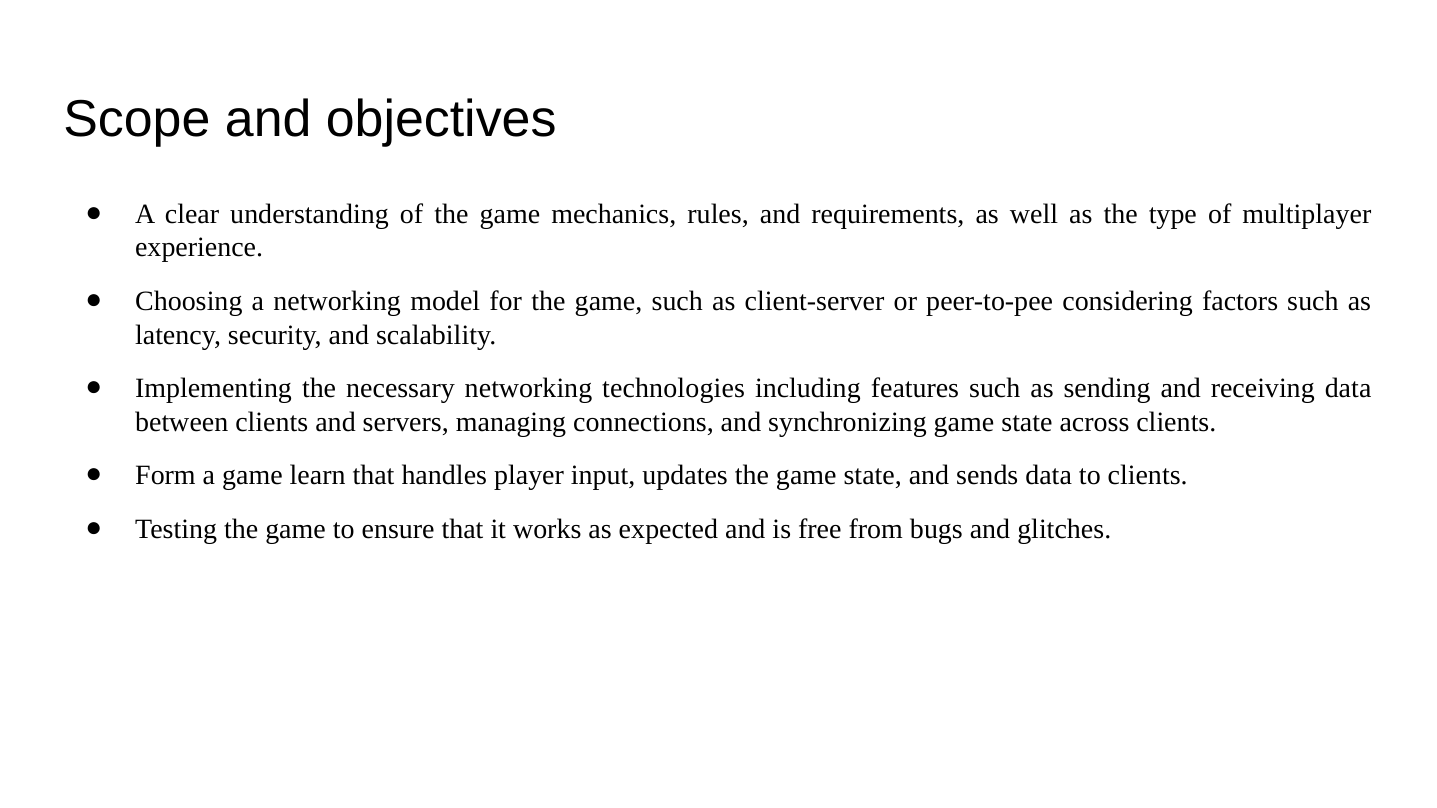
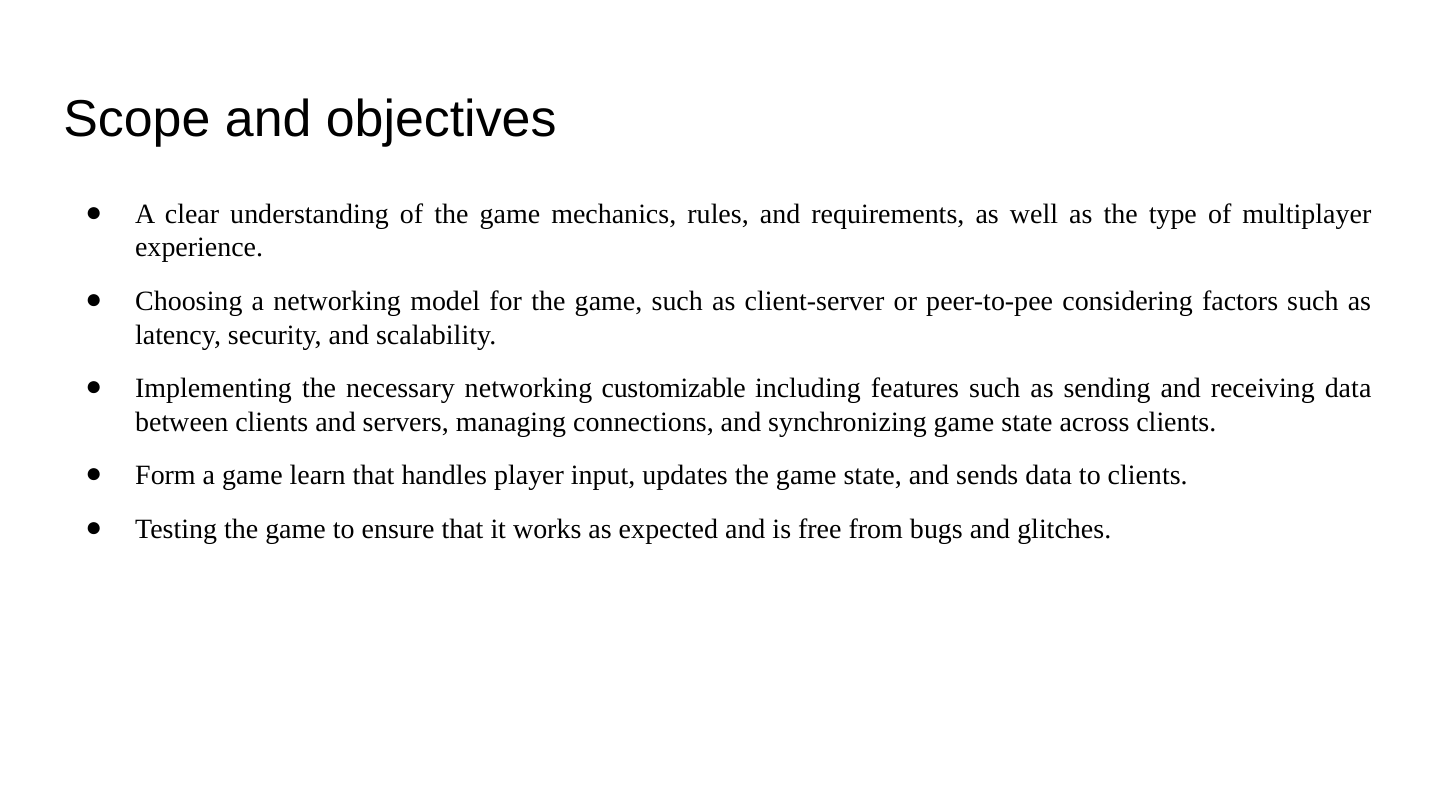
technologies: technologies -> customizable (674, 389)
